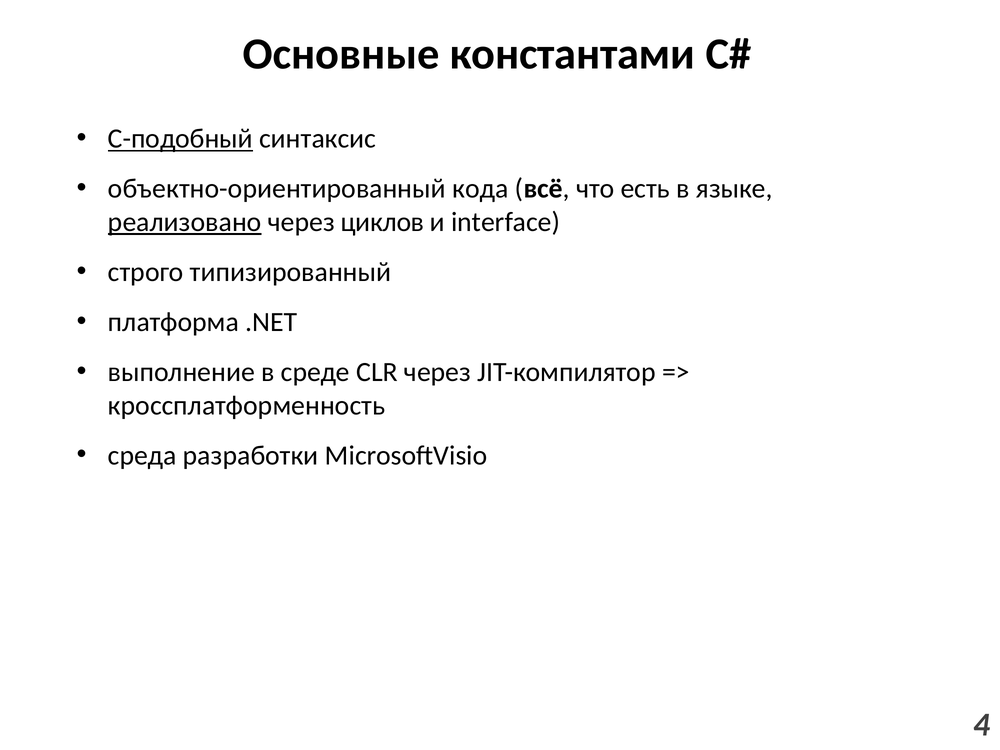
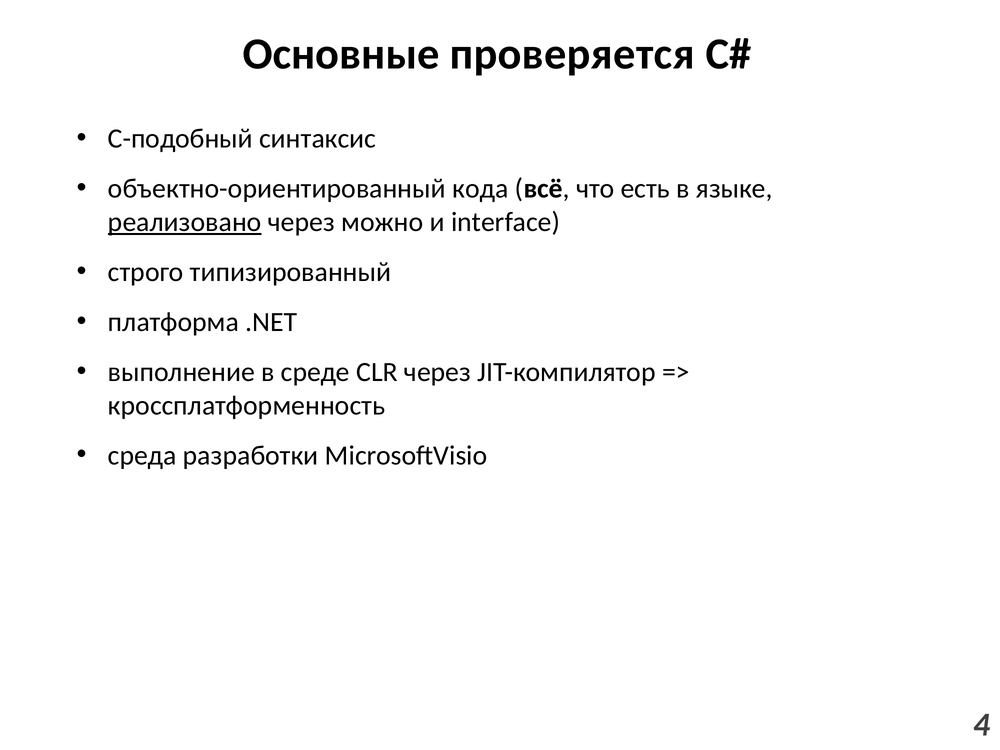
константами: константами -> проверяется (572, 54)
С-подобный underline: present -> none (180, 139)
циклов: циклов -> можно (382, 222)
